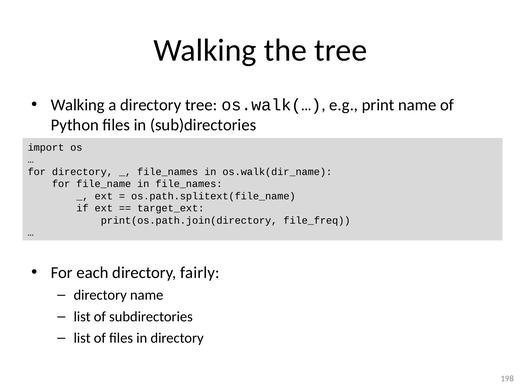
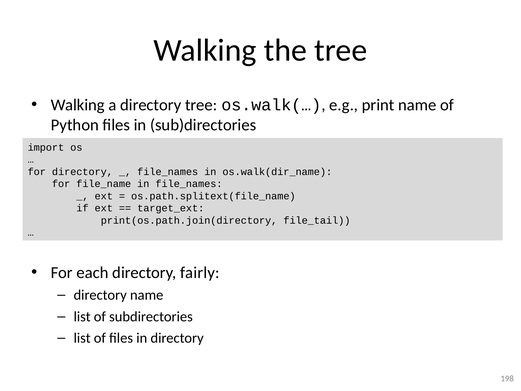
file_freq: file_freq -> file_tail (317, 220)
